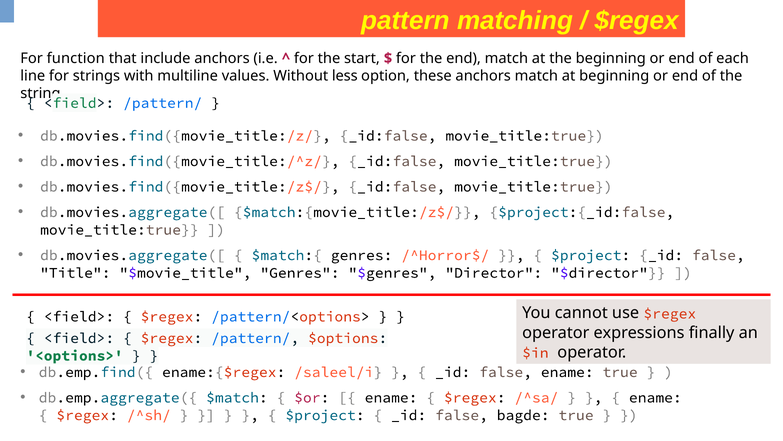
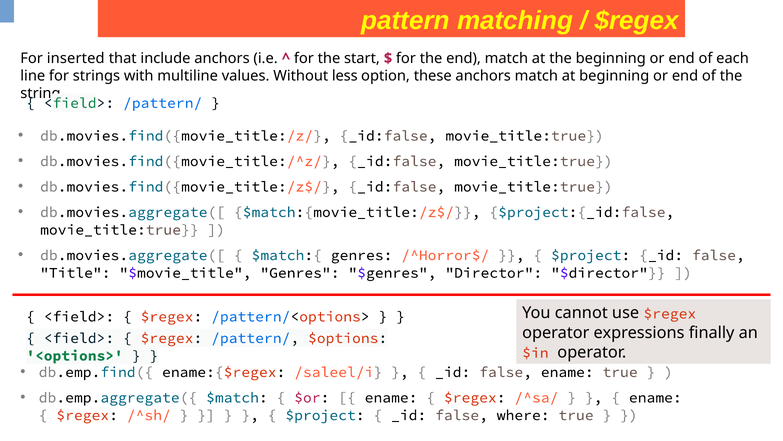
function: function -> inserted (76, 58)
bagde: bagde -> where (523, 415)
